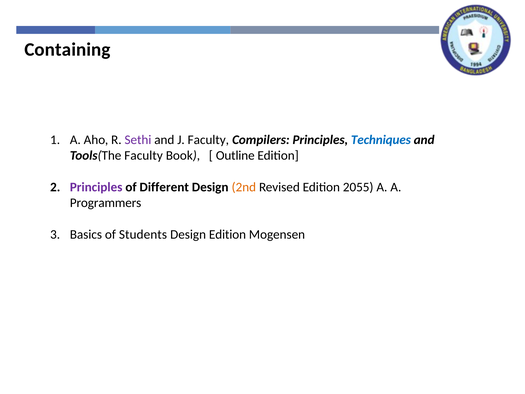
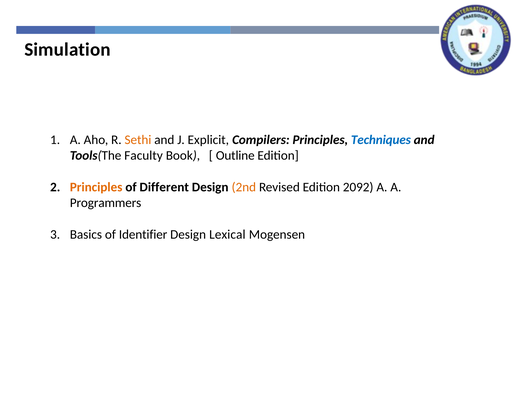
Containing: Containing -> Simulation (67, 49)
Sethi colour: purple -> orange (138, 140)
J Faculty: Faculty -> Explicit (208, 140)
Principles colour: purple -> orange (96, 187)
2055: 2055 -> 2092 (358, 187)
Students: Students -> Identifier (143, 234)
Design Edition: Edition -> Lexical (227, 234)
